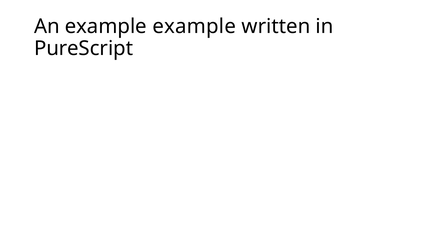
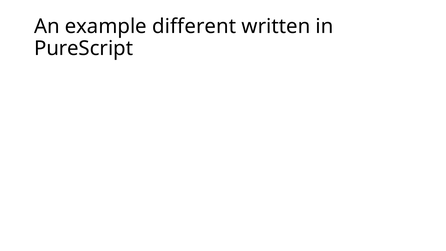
example example: example -> different (194, 26)
